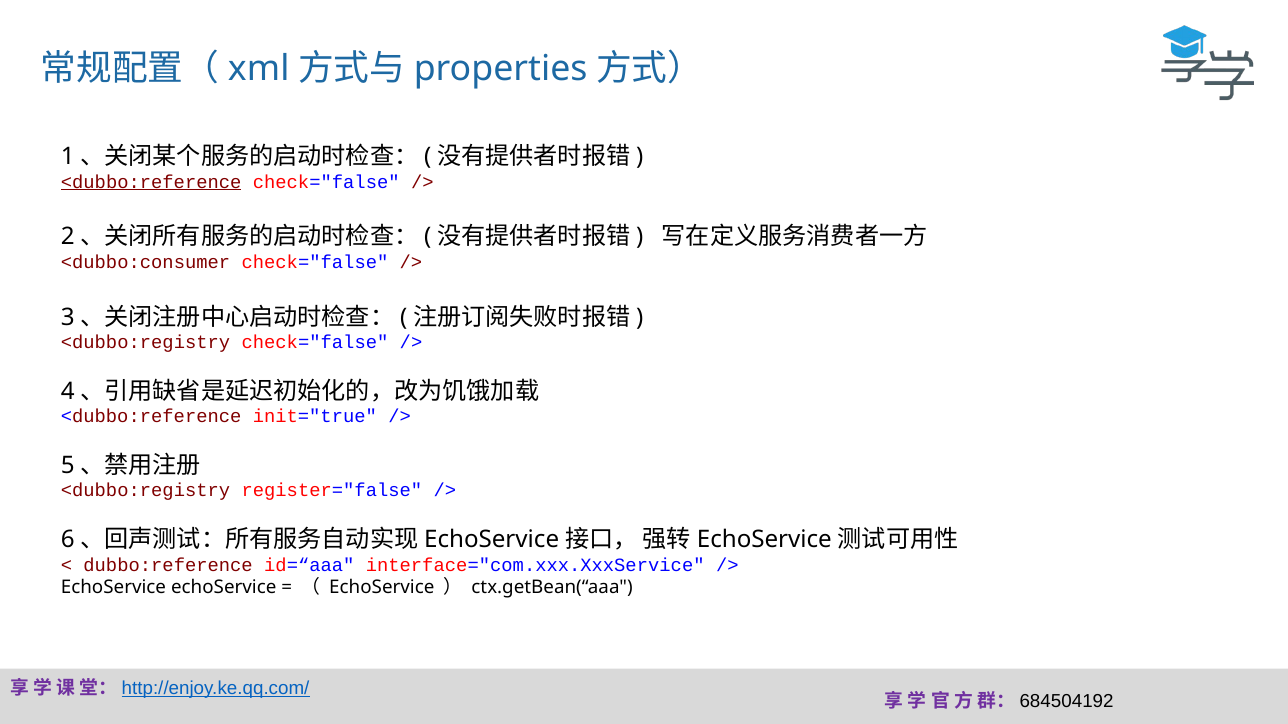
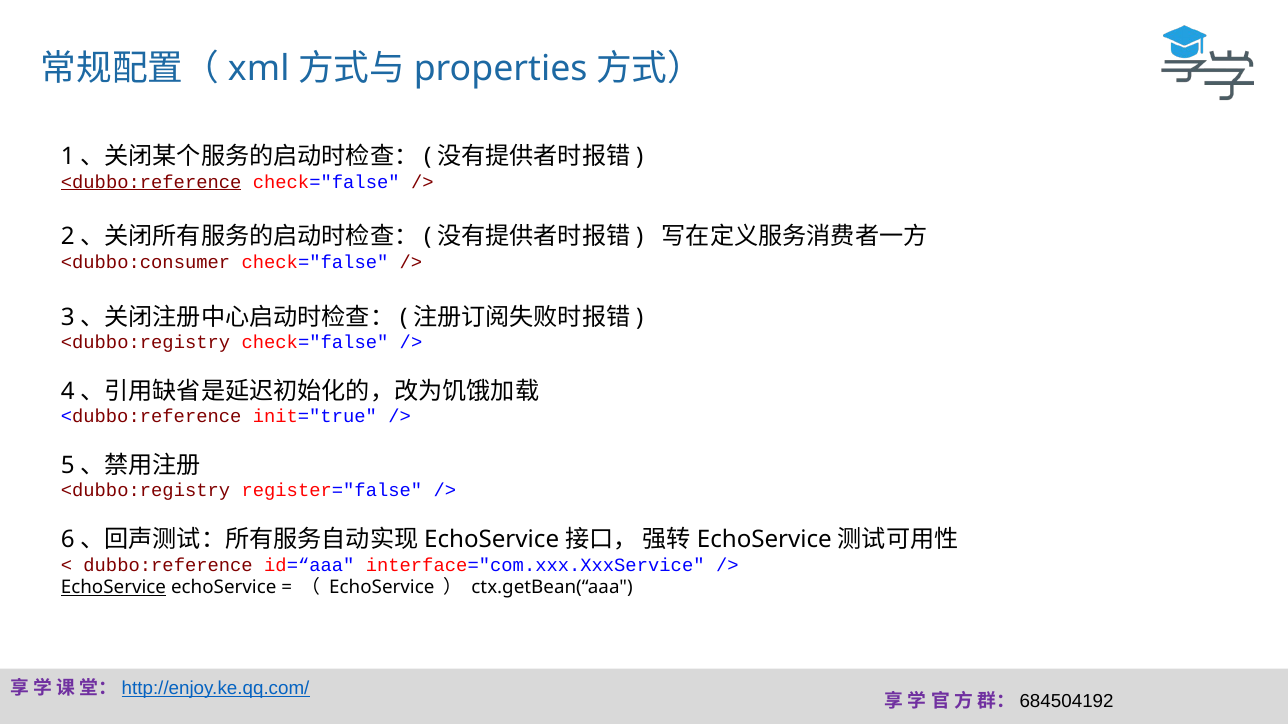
EchoService underline: none -> present (113, 588)
